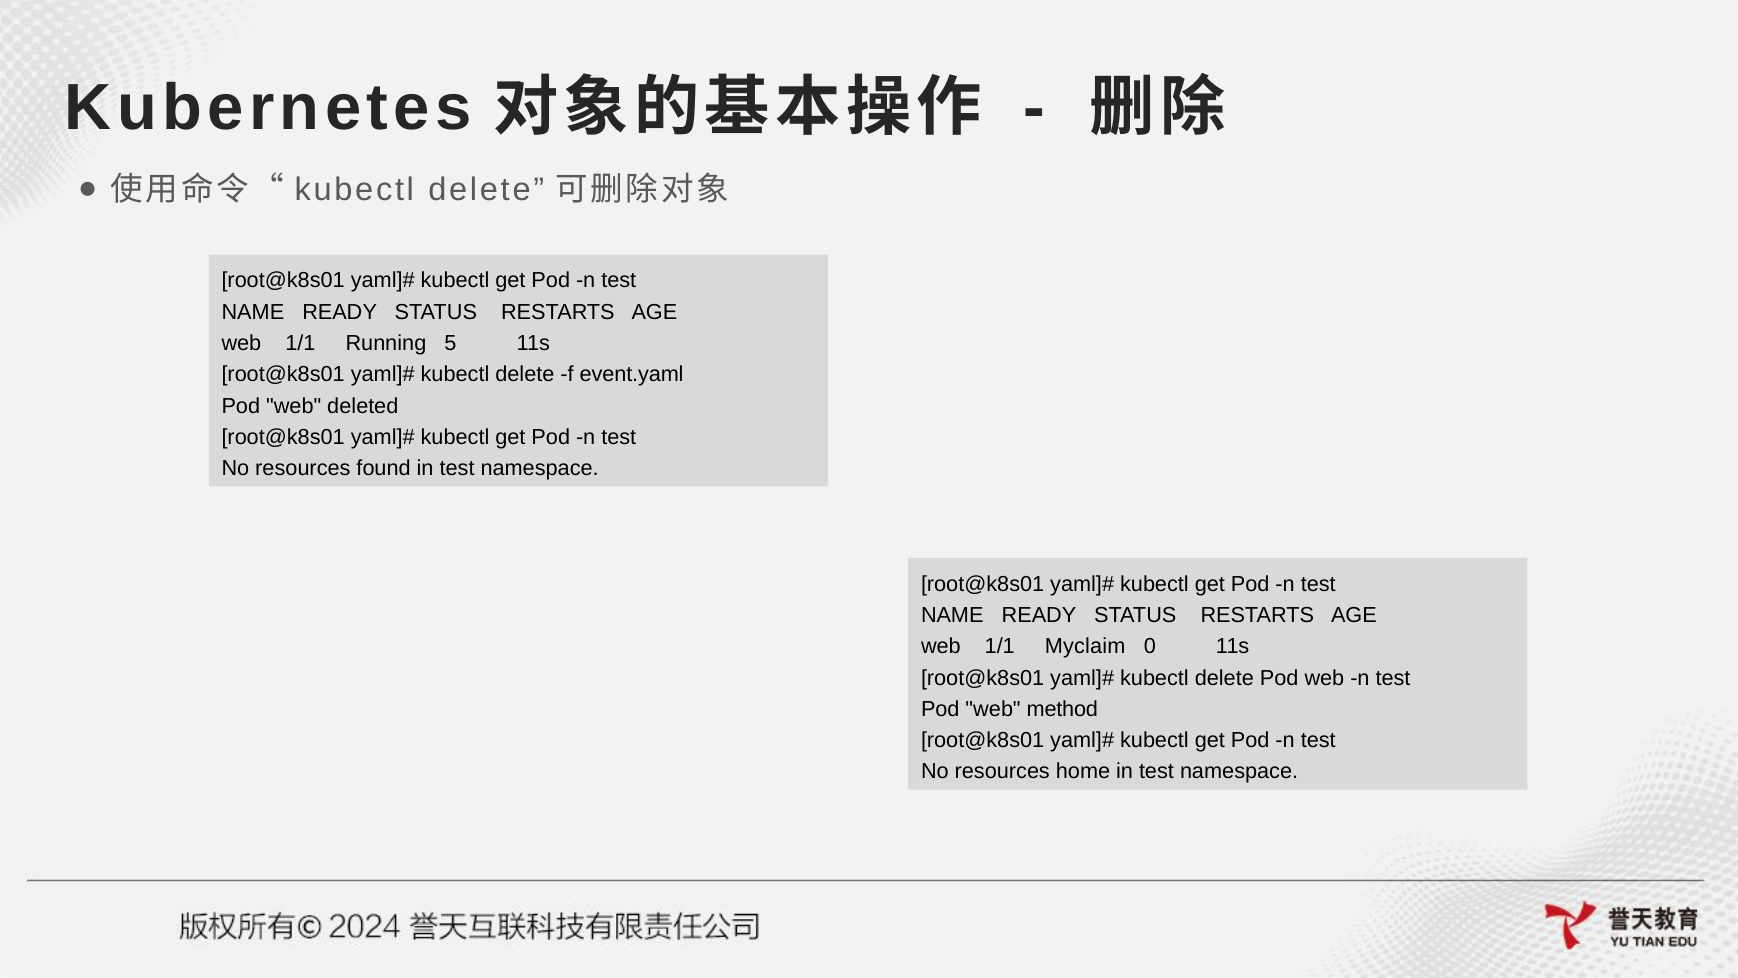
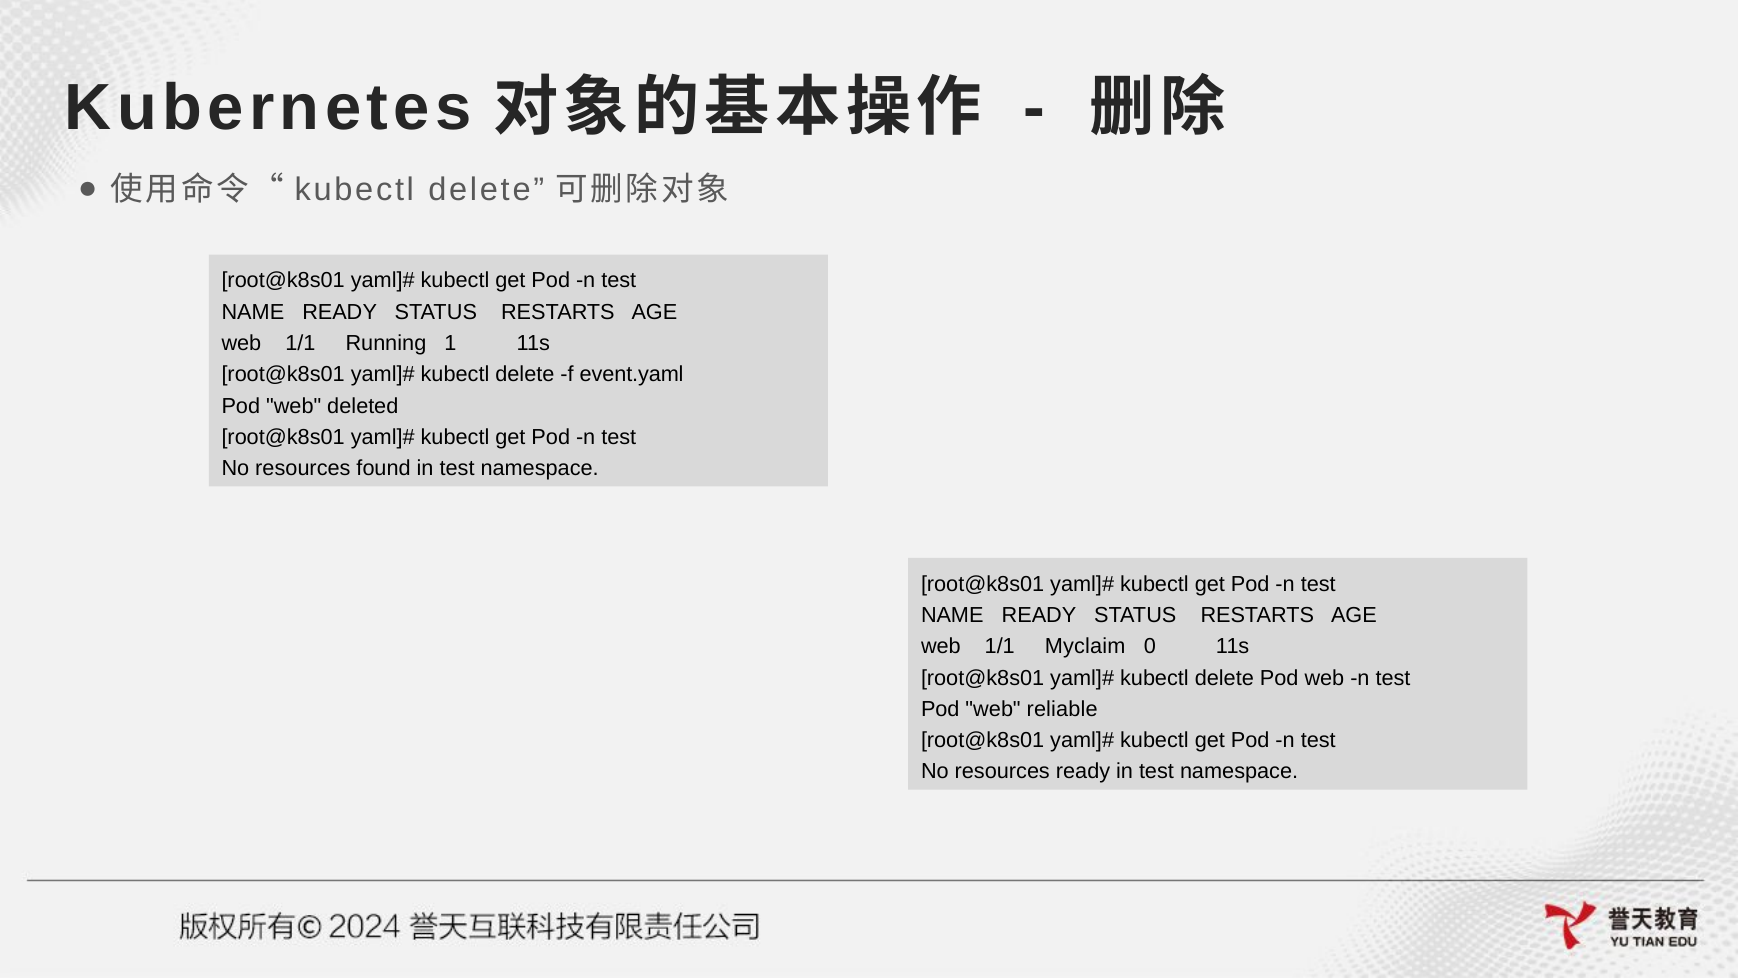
5: 5 -> 1 (450, 343)
method: method -> reliable (1062, 709)
resources home: home -> ready (1083, 771)
